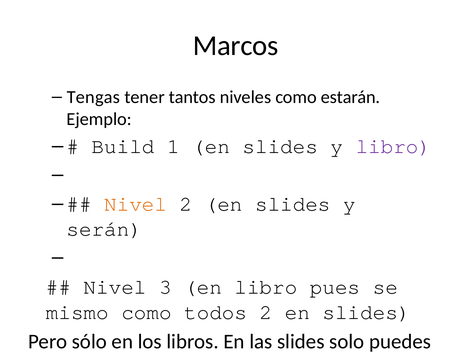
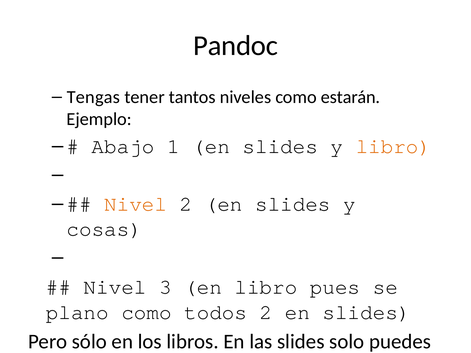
Marcos: Marcos -> Pandoc (236, 46)
Build: Build -> Abajo (123, 146)
libro colour: purple -> orange (393, 146)
serán: serán -> cosas (104, 229)
mismo: mismo -> plano (77, 312)
